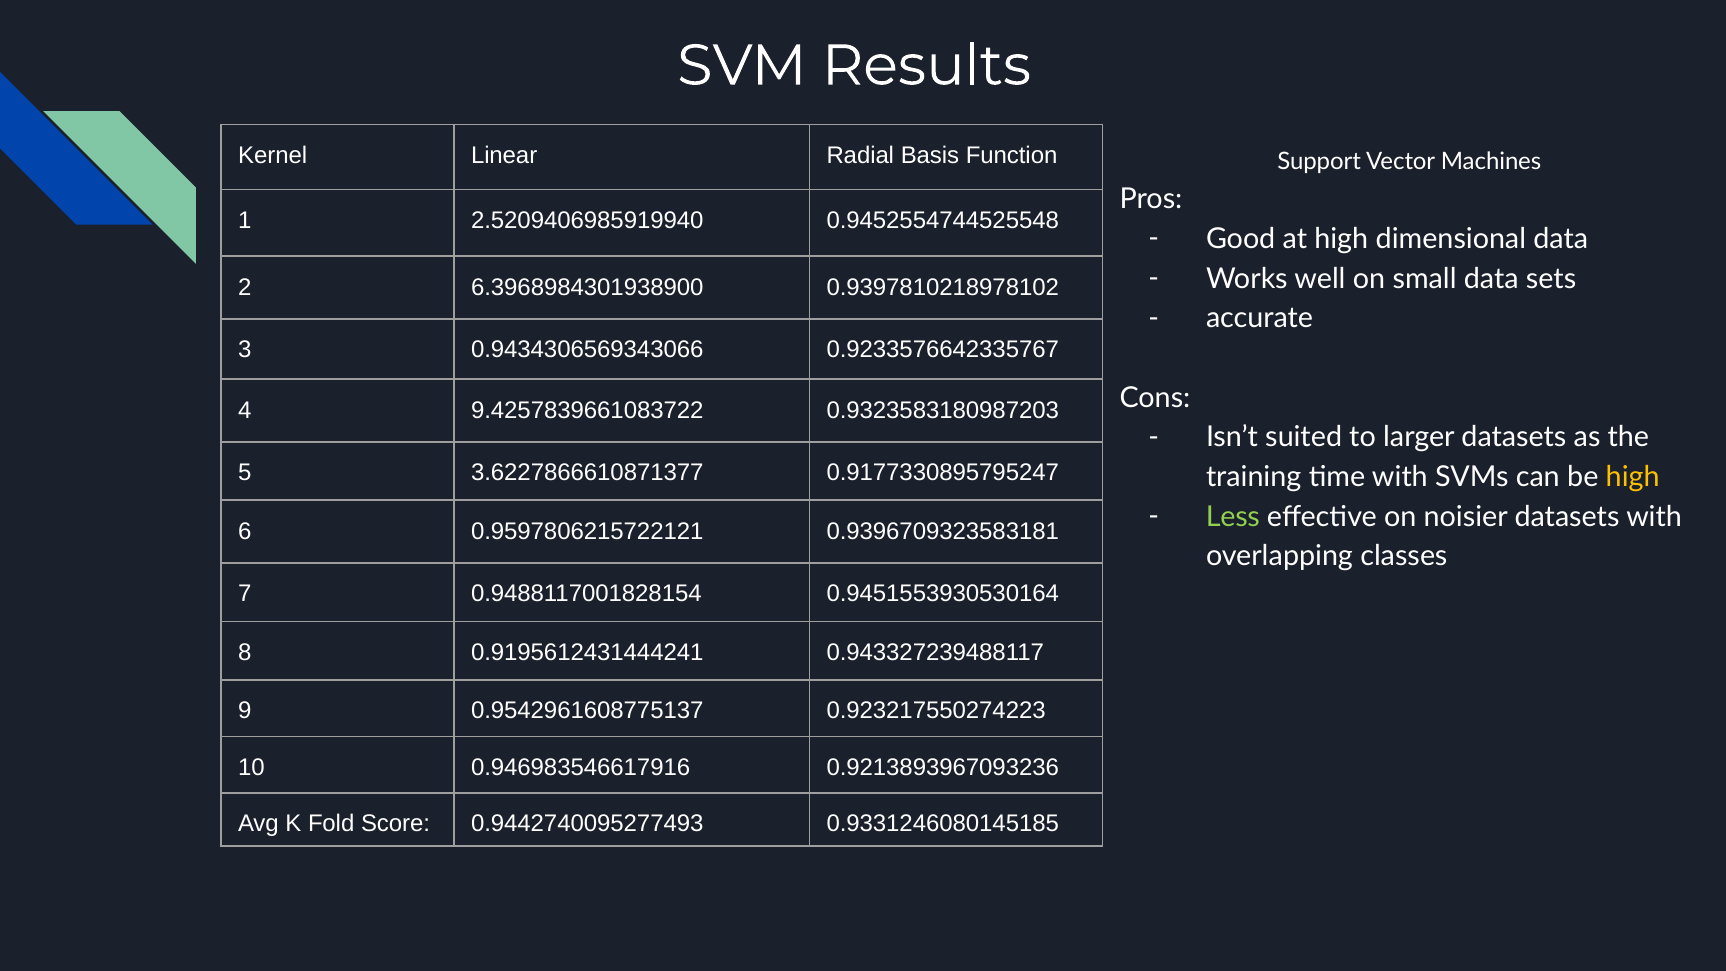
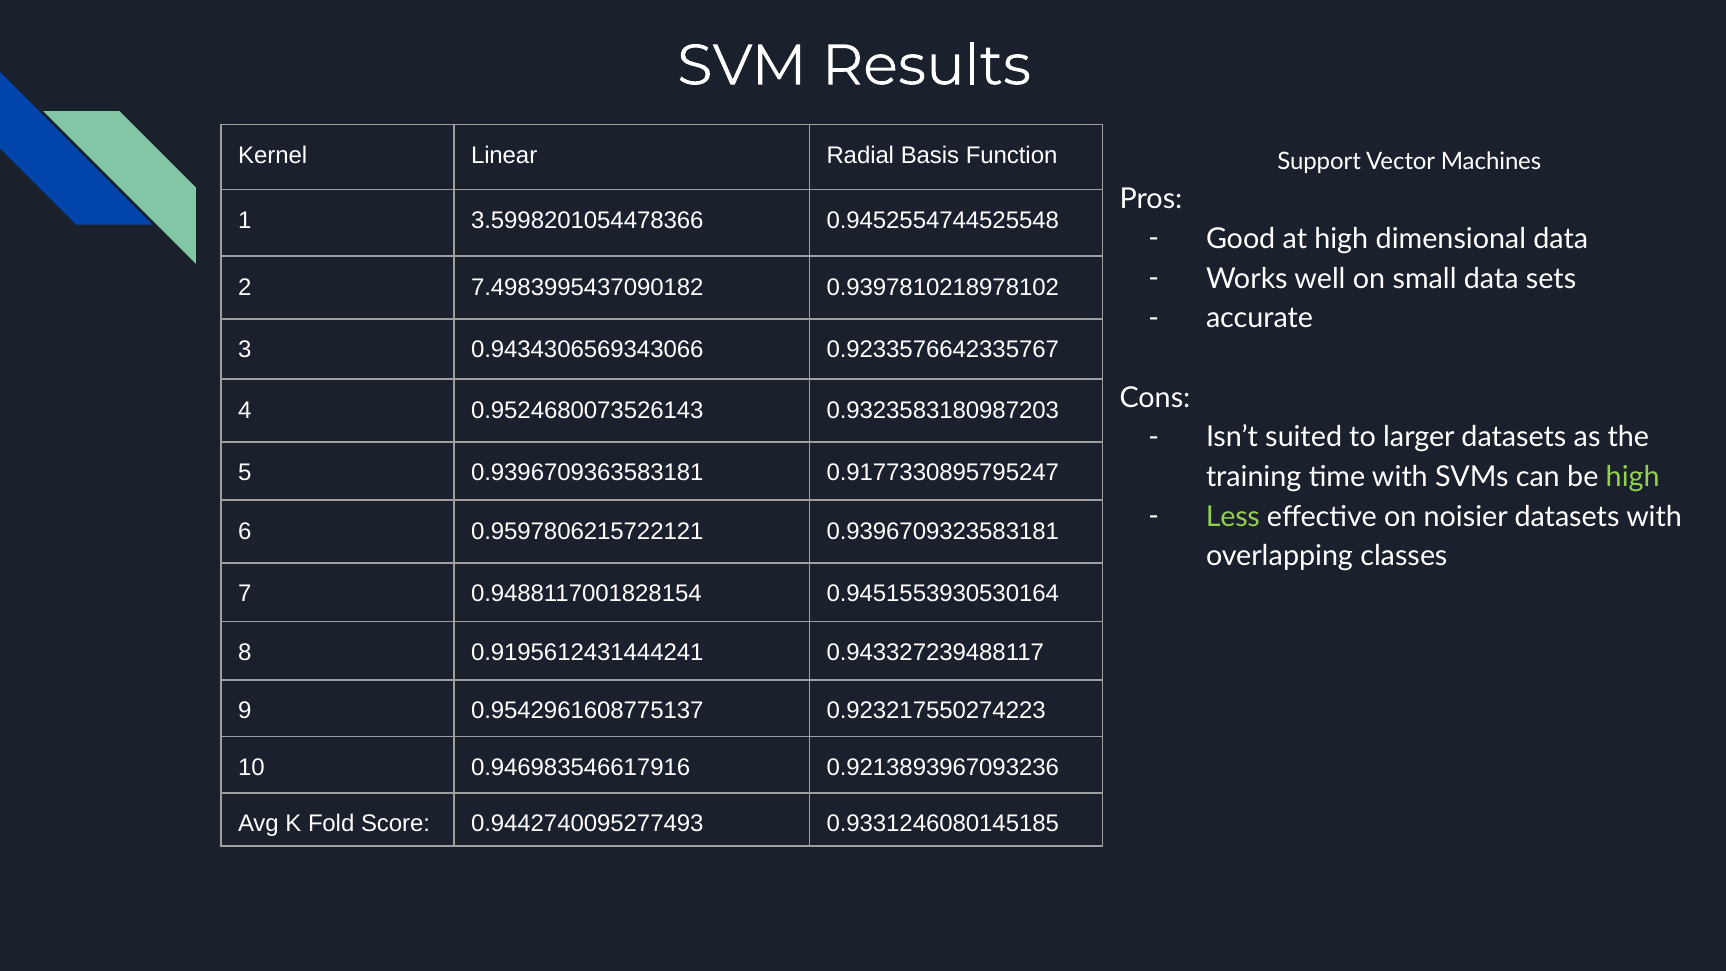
2.5209406985919940: 2.5209406985919940 -> 3.5998201054478366 (587, 221)
6.3968984301938900: 6.3968984301938900 -> 7.4983995437090182 (587, 287)
9.4257839661083722: 9.4257839661083722 -> 0.9524680073526143 (587, 410)
3.6227866610871377: 3.6227866610871377 -> 0.9396709363583181 (587, 473)
high colour: yellow -> light green (1633, 477)
